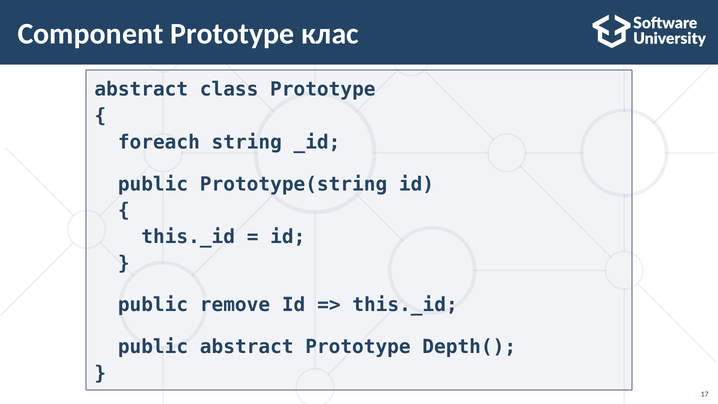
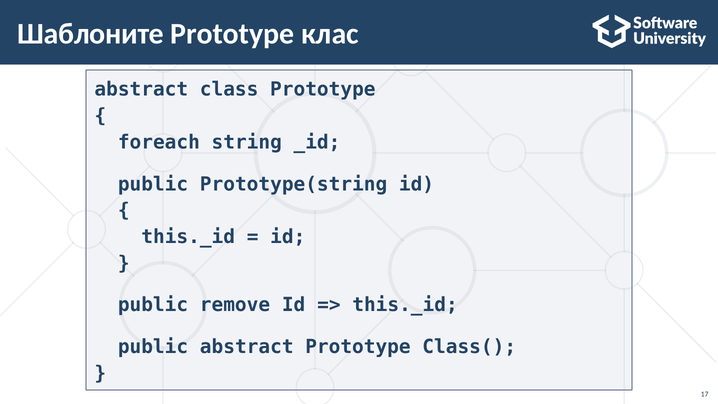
Component: Component -> Шаблоните (91, 34)
Depth(: Depth( -> Class( (469, 347)
